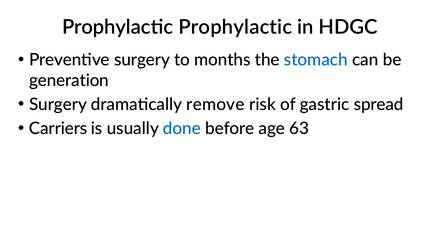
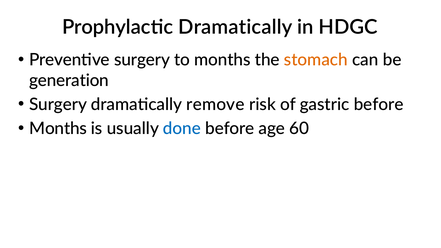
Prophylactic Prophylactic: Prophylactic -> Dramatically (235, 27)
stomach colour: blue -> orange (316, 60)
gastric spread: spread -> before (379, 105)
Carriers: Carriers -> Months (58, 129)
63: 63 -> 60 (299, 129)
